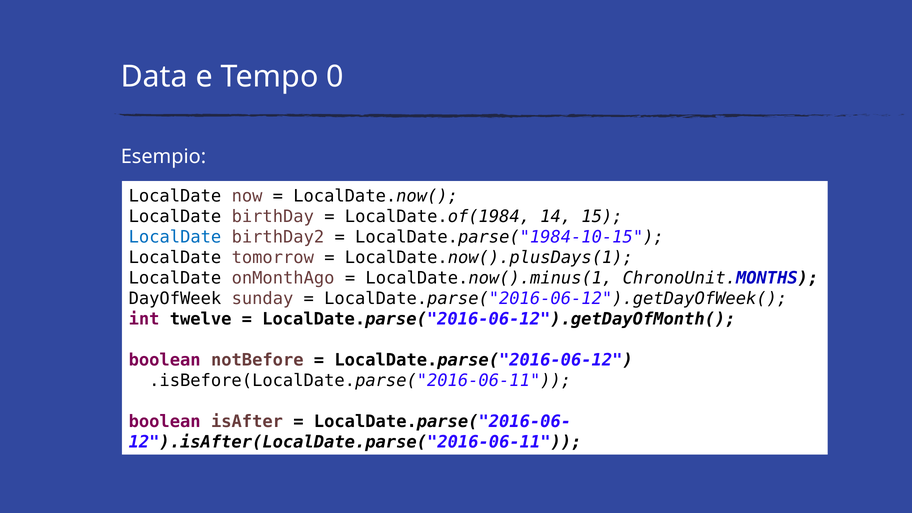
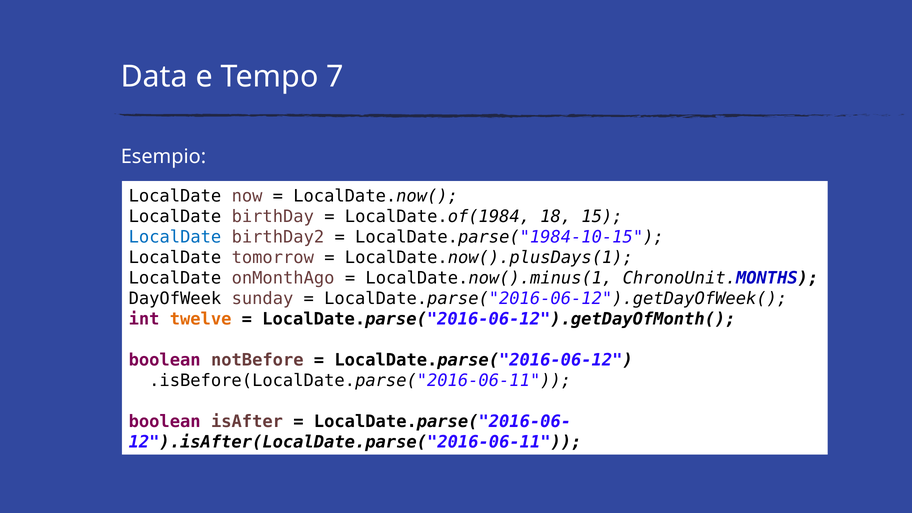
0: 0 -> 7 (335, 77)
14: 14 -> 18 (556, 216)
twelve colour: black -> orange (201, 319)
